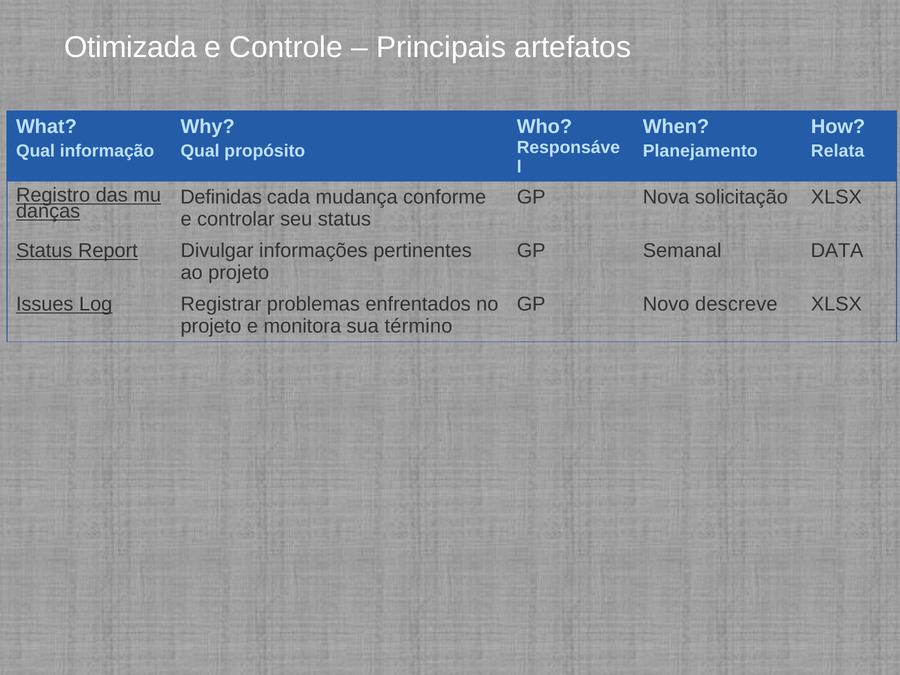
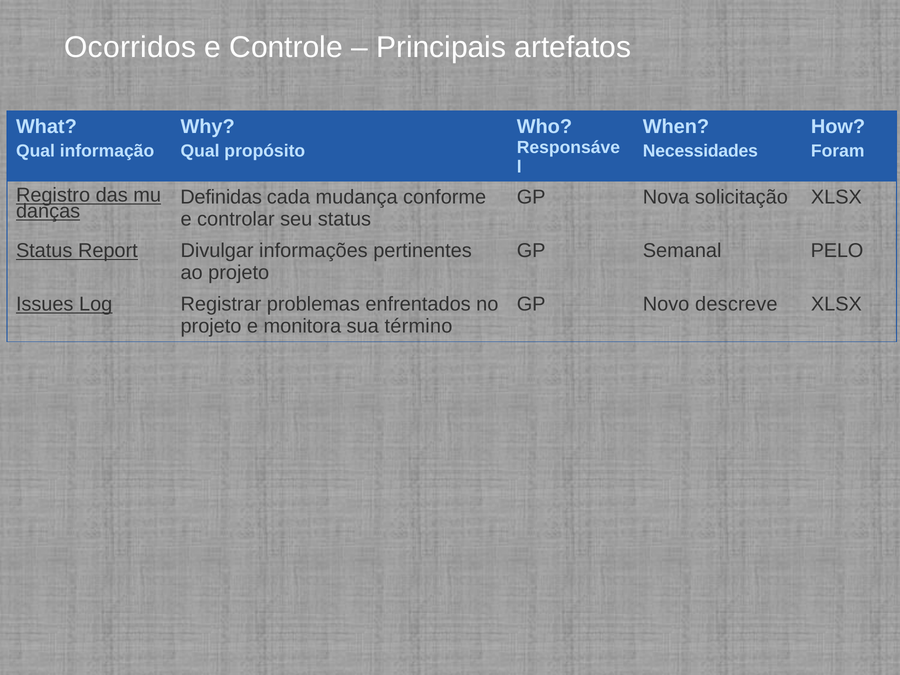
Otimizada: Otimizada -> Ocorridos (130, 47)
Planejamento: Planejamento -> Necessidades (700, 151)
Relata: Relata -> Foram (838, 151)
DATA: DATA -> PELO (837, 251)
